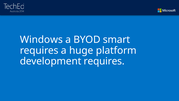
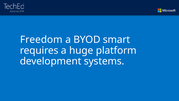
Windows: Windows -> Freedom (41, 40)
development requires: requires -> systems (104, 61)
